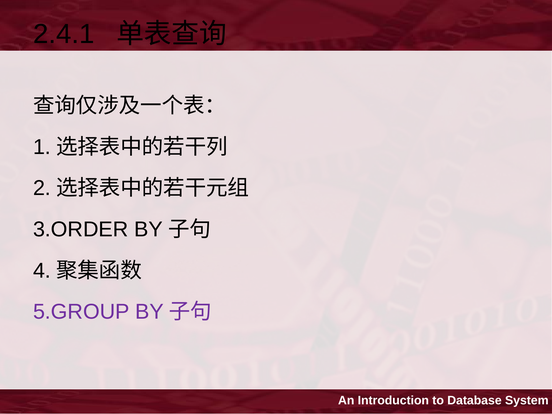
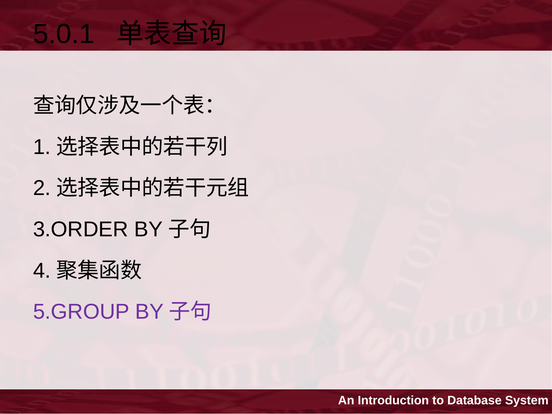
2.4.1: 2.4.1 -> 5.0.1 (64, 34)
